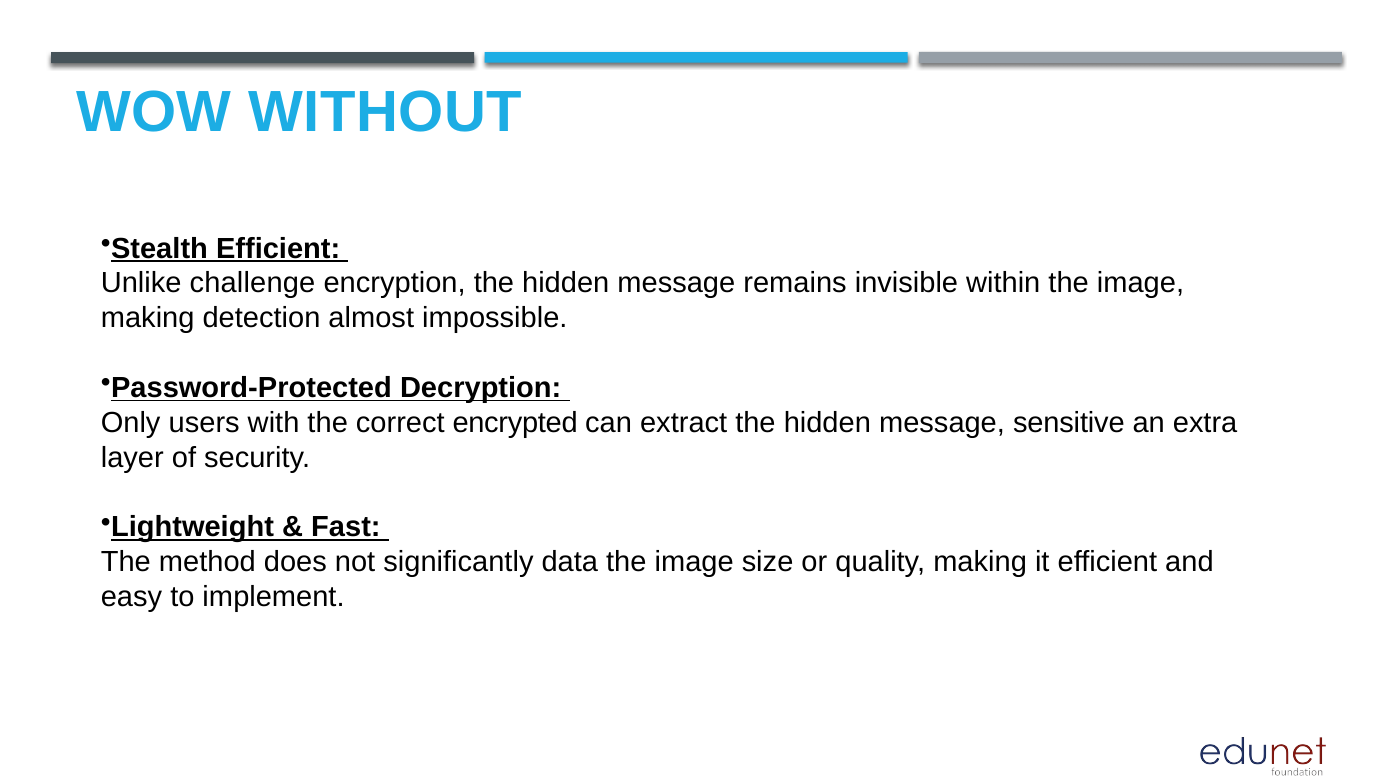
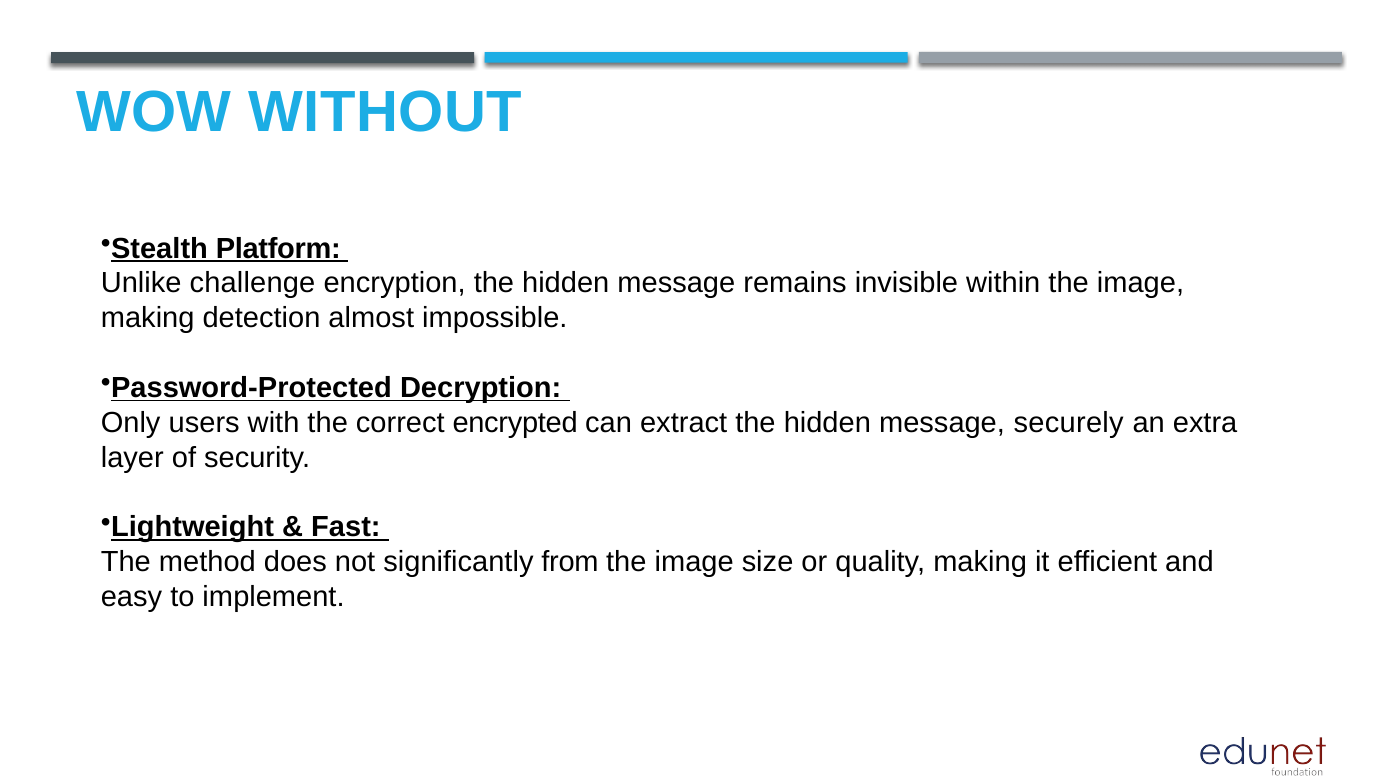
Stealth Efficient: Efficient -> Platform (278, 248)
sensitive: sensitive -> securely (1069, 423)
data: data -> from (570, 562)
